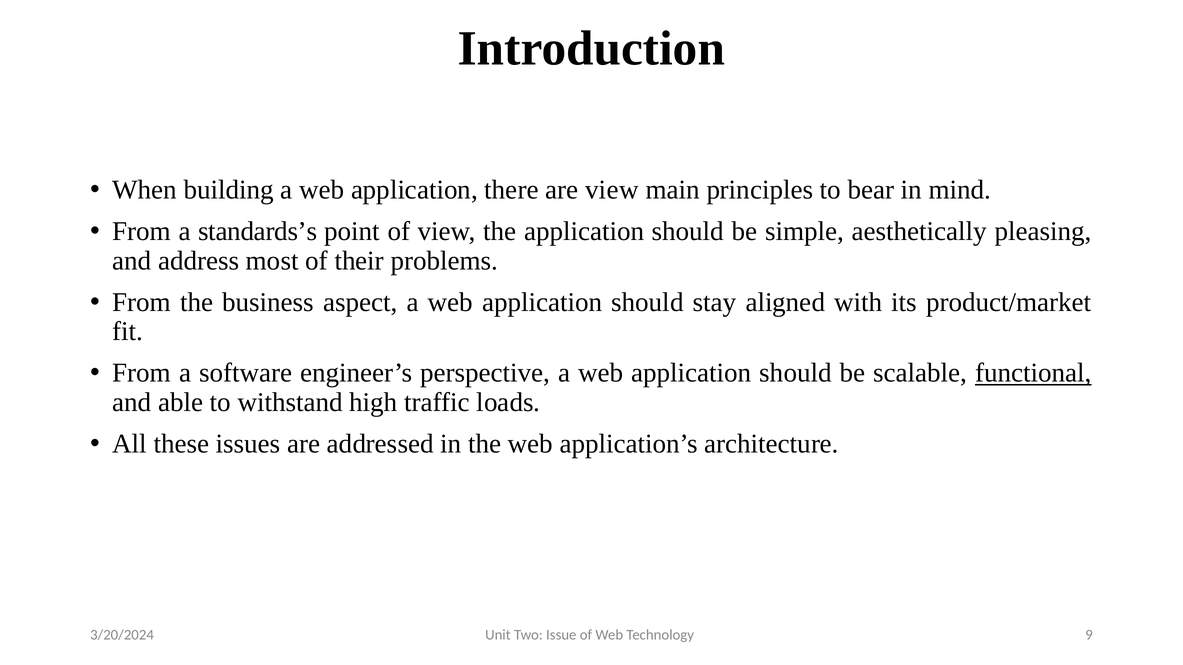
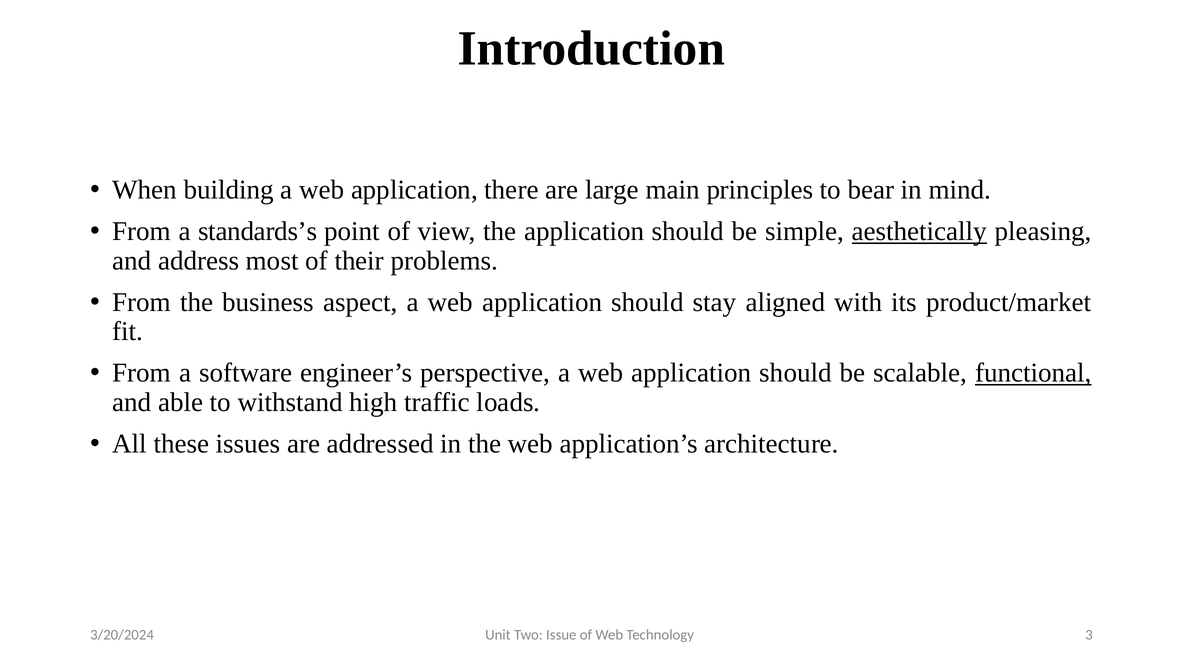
are view: view -> large (612, 190)
aesthetically underline: none -> present (919, 232)
9: 9 -> 3 (1089, 635)
